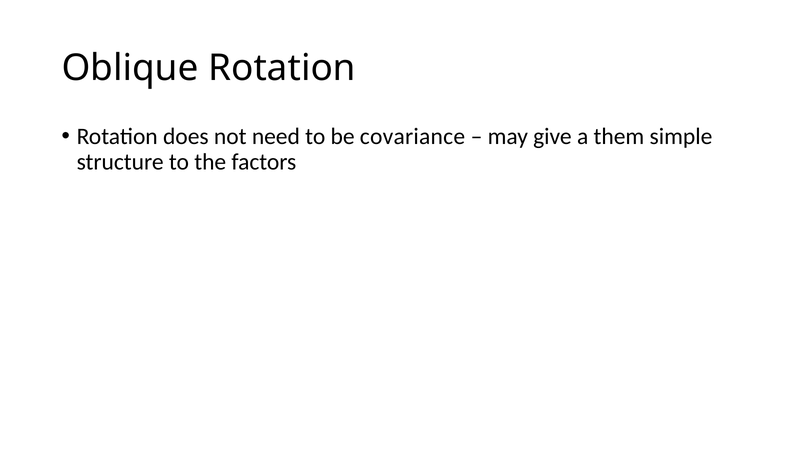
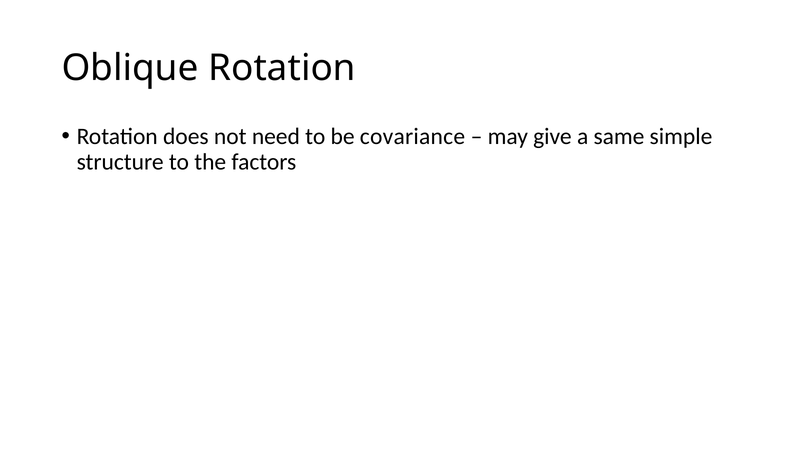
them: them -> same (619, 136)
